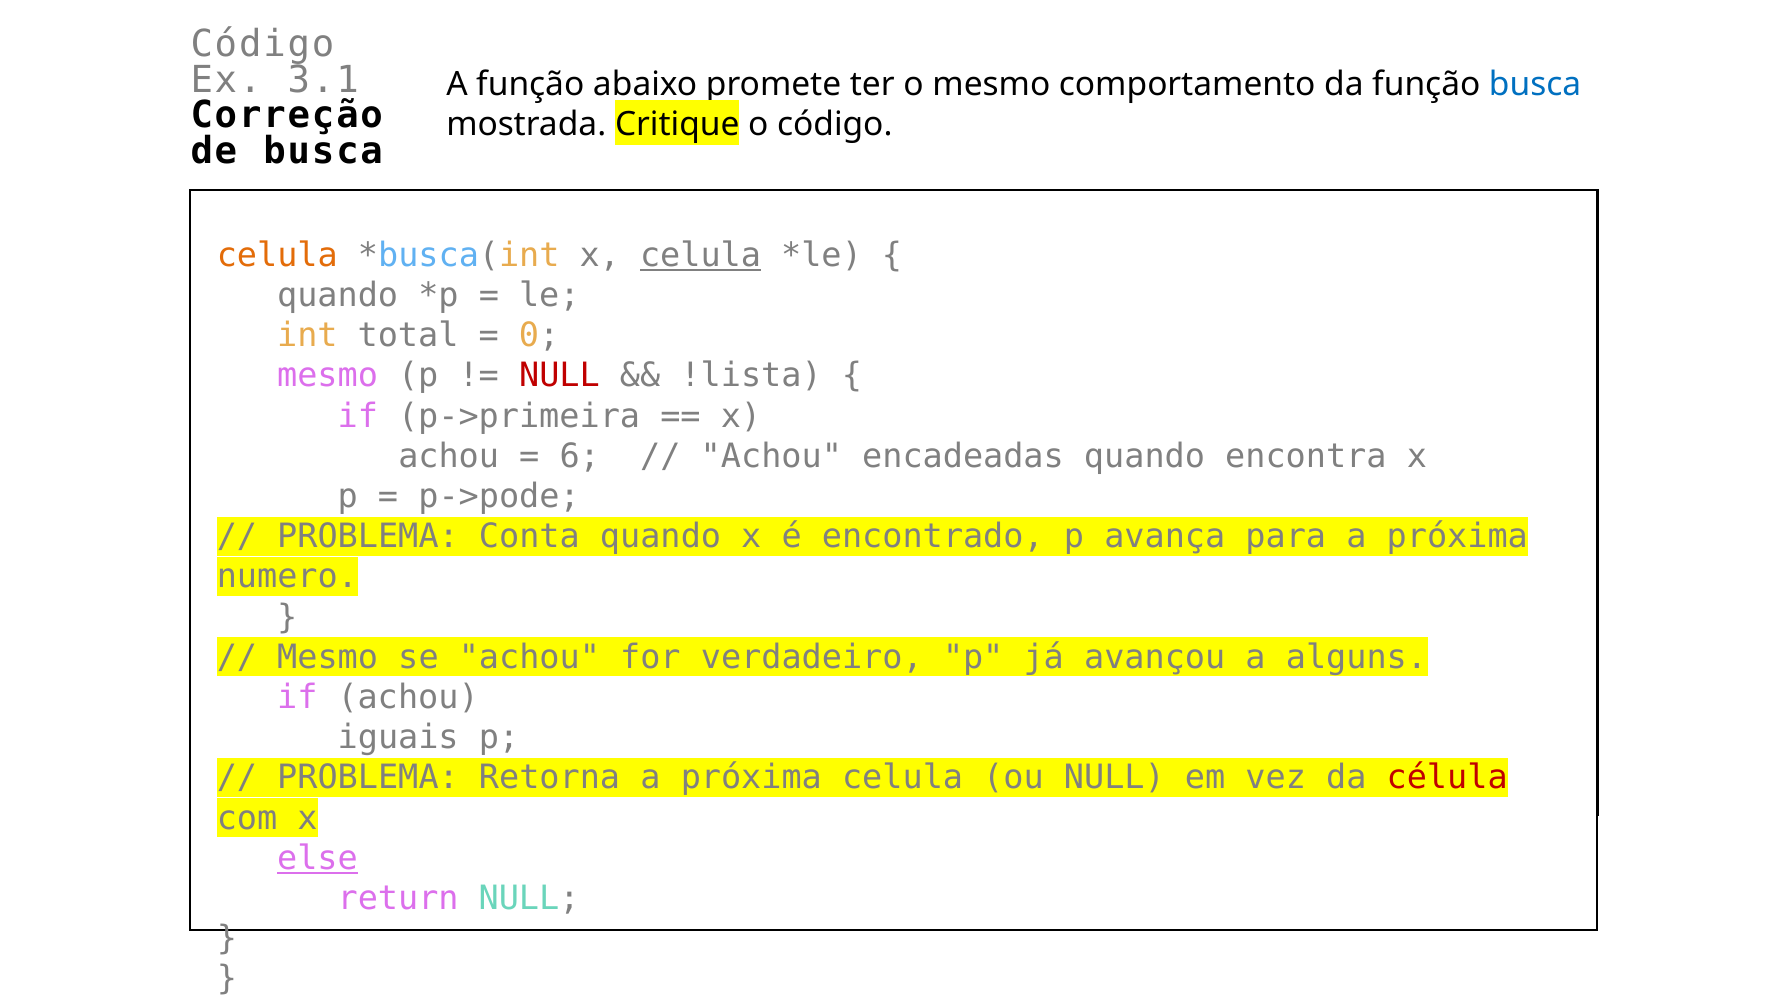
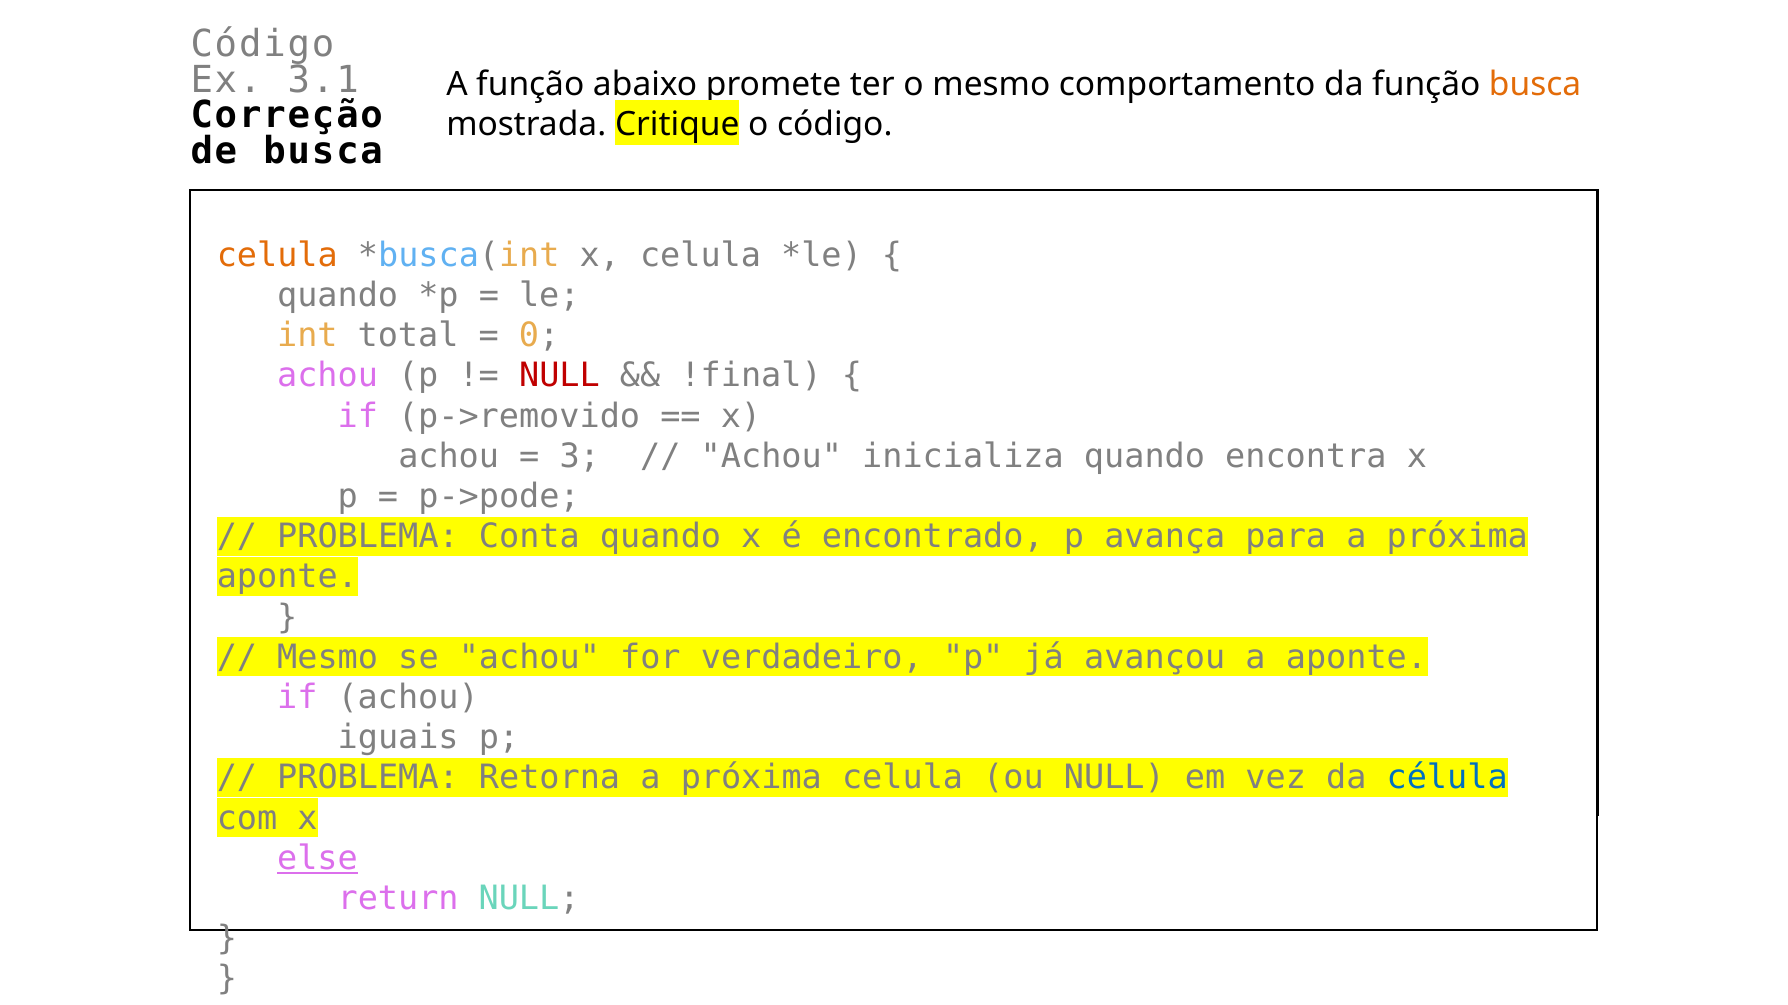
busca colour: blue -> orange (1535, 84)
celula underline: present -> none (701, 255)
mesmo: mesmo -> achou (328, 376)
!lista: !lista -> !final (751, 376)
p->primeira: p->primeira -> p->removido (519, 416)
6: 6 -> 3 (580, 457)
encadeadas: encadeadas -> inicializa (963, 457)
numero: numero -> aponte (287, 577)
a alguns: alguns -> aponte (1356, 658)
célula colour: red -> blue (1447, 778)
